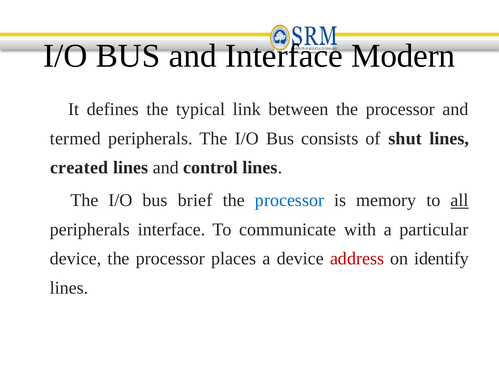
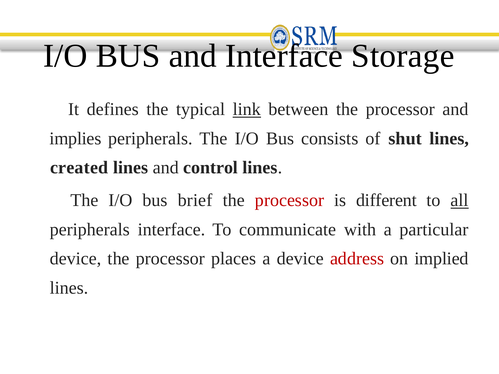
Modern: Modern -> Storage (403, 56)
link underline: none -> present (247, 109)
termed: termed -> implies (75, 139)
processor colour: blue -> red (290, 200)
memory: memory -> different (386, 200)
identify: identify -> implied (442, 259)
